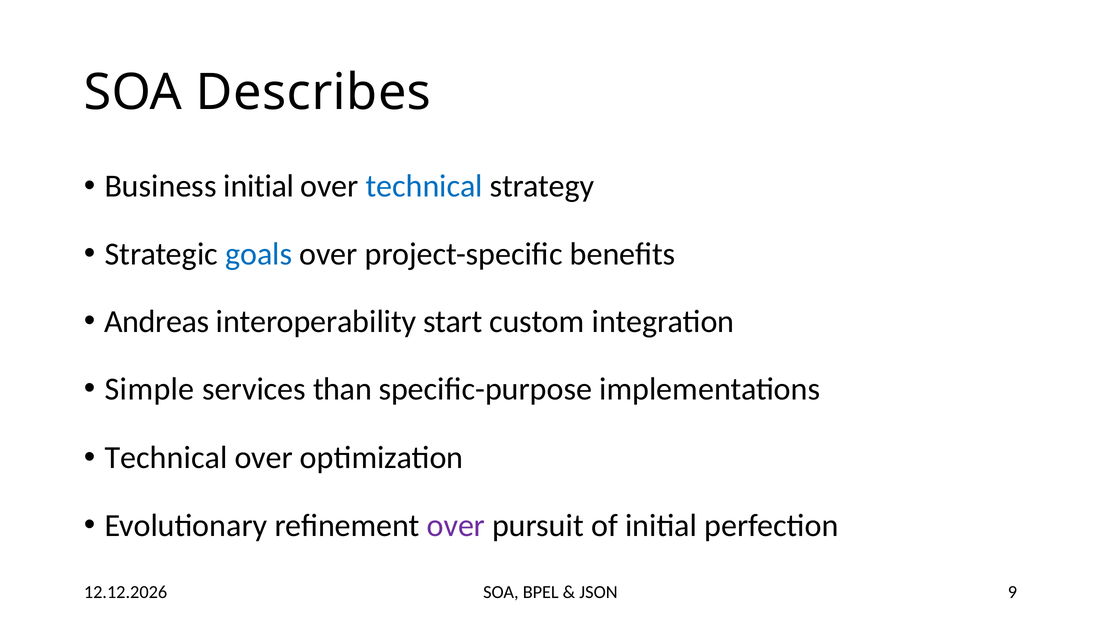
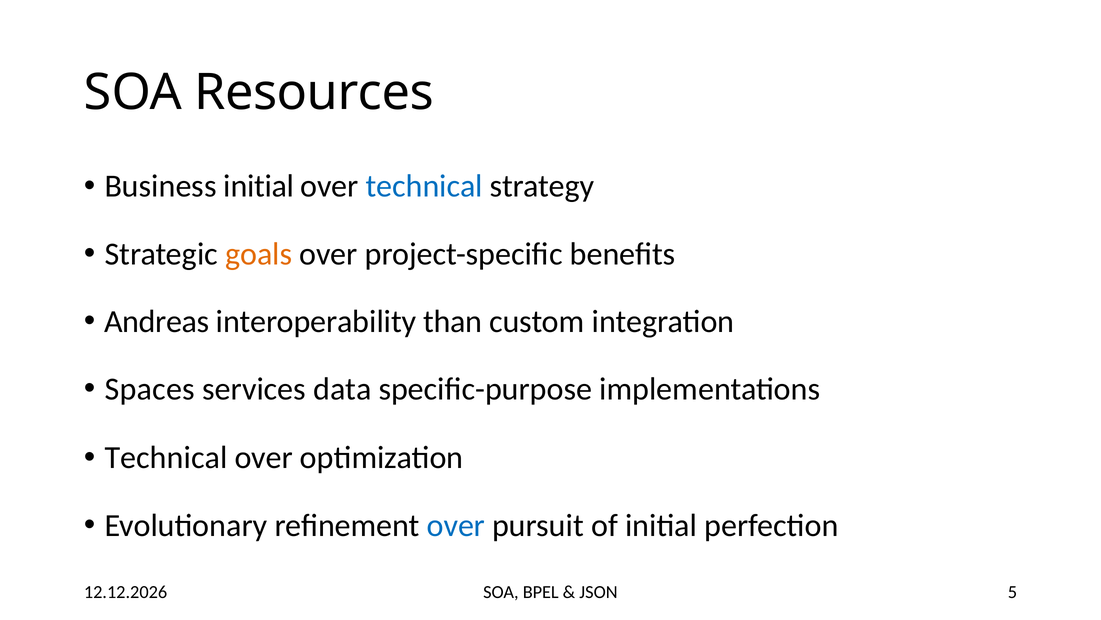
Describes: Describes -> Resources (314, 92)
goals colour: blue -> orange (259, 254)
start: start -> than (453, 321)
Simple: Simple -> Spaces (150, 389)
than: than -> data (342, 389)
over colour: purple -> blue (456, 525)
9: 9 -> 5 (1012, 592)
